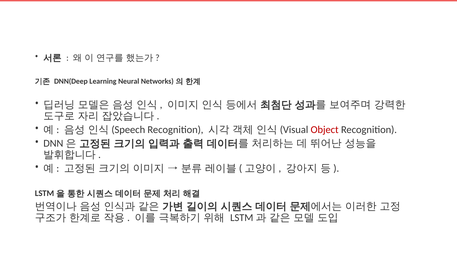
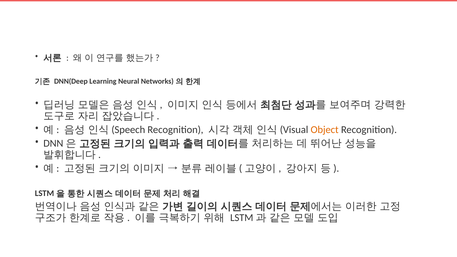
Object colour: red -> orange (325, 130)
